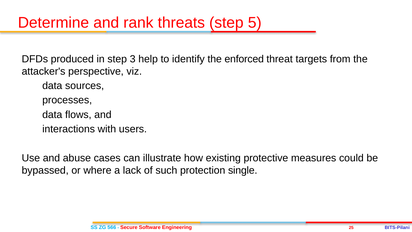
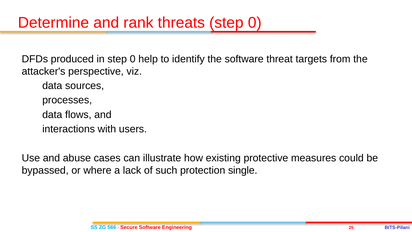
threats step 5: 5 -> 0 (255, 23)
in step 3: 3 -> 0 (133, 59)
the enforced: enforced -> software (244, 59)
